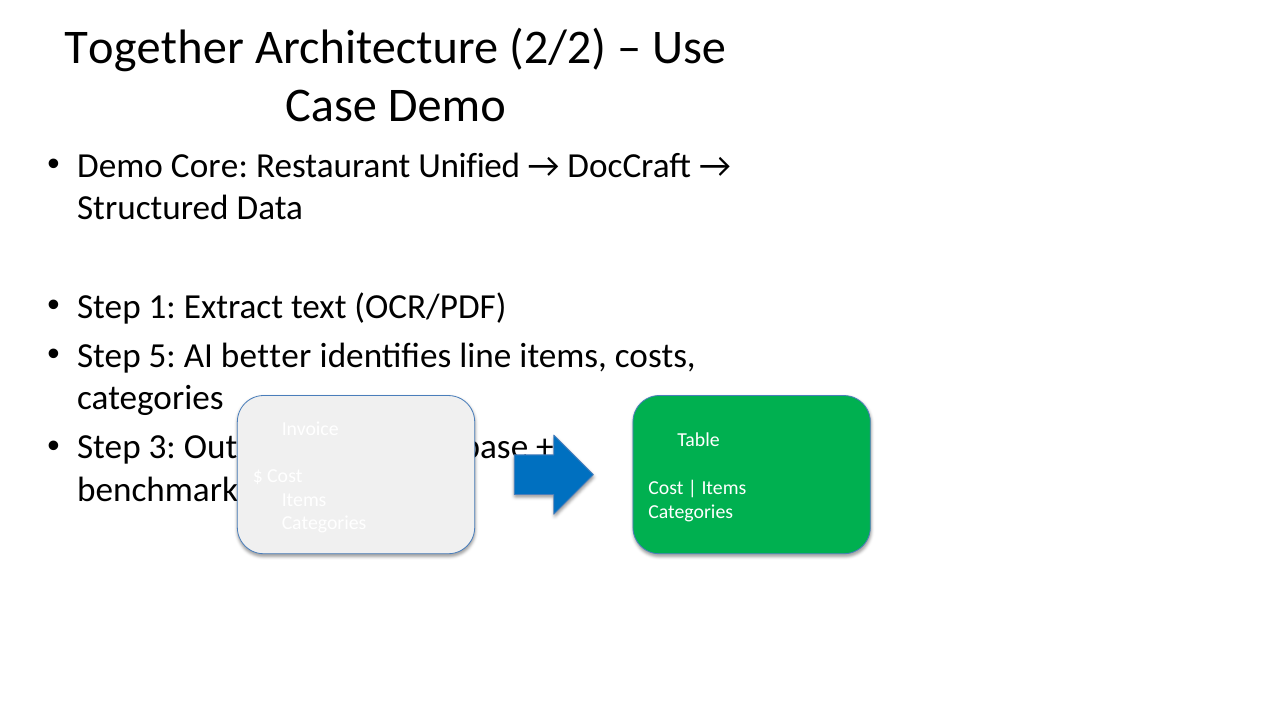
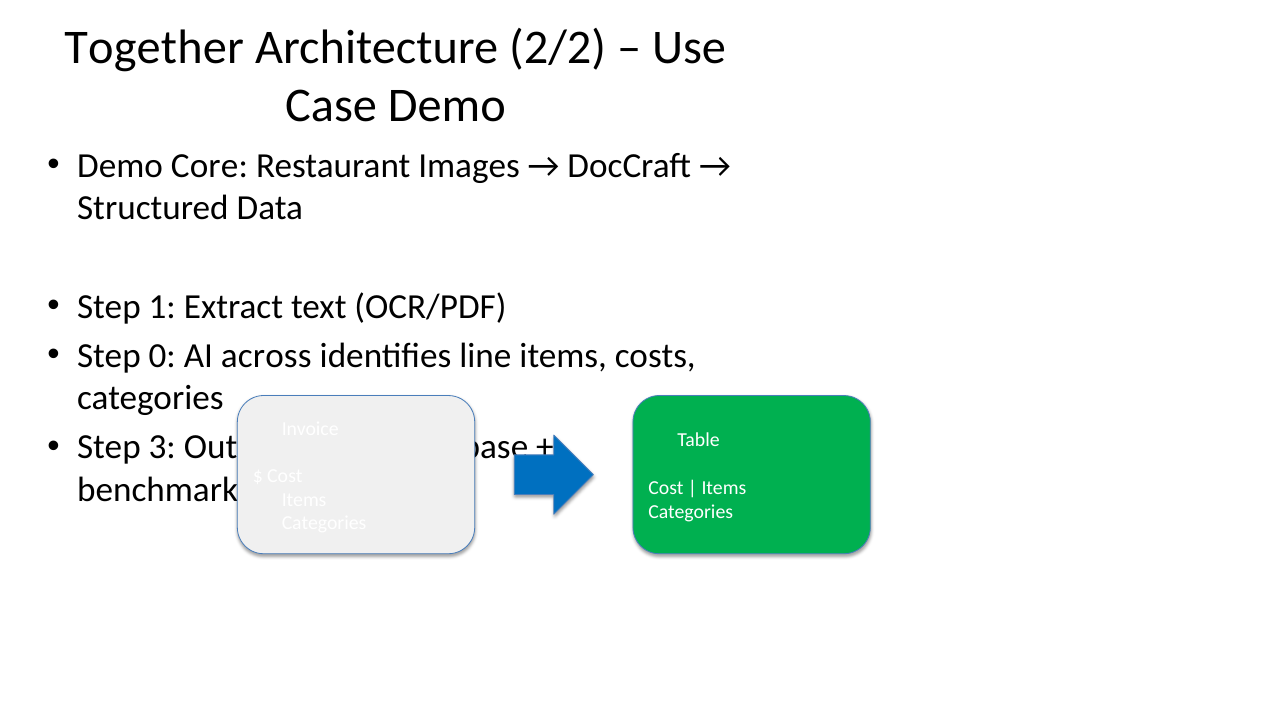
Unified: Unified -> Images (469, 166)
5: 5 -> 0 (162, 356)
better: better -> across (266, 356)
